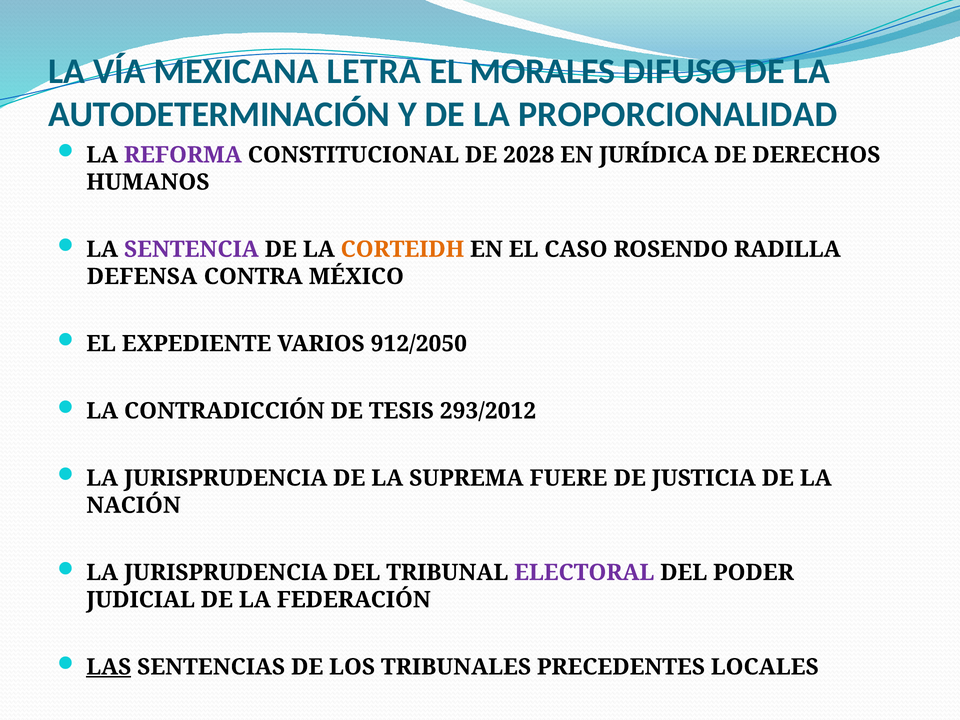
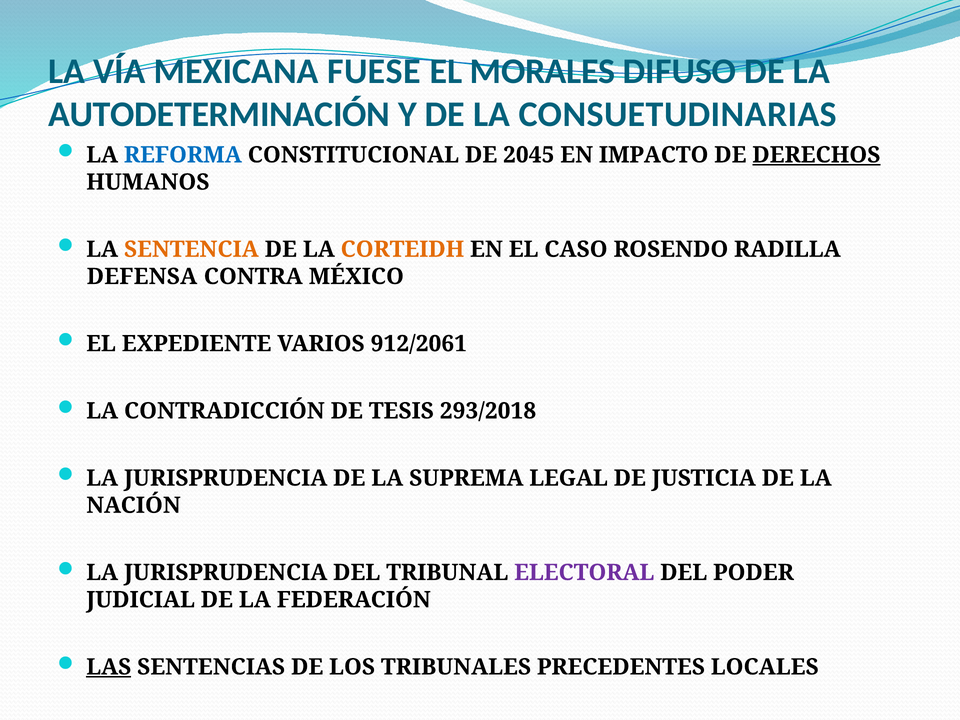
LETRA: LETRA -> FUESE (374, 71)
PROPORCIONALIDAD: PROPORCIONALIDAD -> CONSUETUDINARIAS (678, 115)
REFORMA colour: purple -> blue (183, 155)
2028: 2028 -> 2045 (529, 155)
JURÍDICA: JURÍDICA -> IMPACTO (654, 155)
DERECHOS underline: none -> present (816, 155)
SENTENCIA colour: purple -> orange (191, 249)
912/2050: 912/2050 -> 912/2061 (419, 344)
293/2012: 293/2012 -> 293/2018 (488, 411)
FUERE: FUERE -> LEGAL (569, 478)
